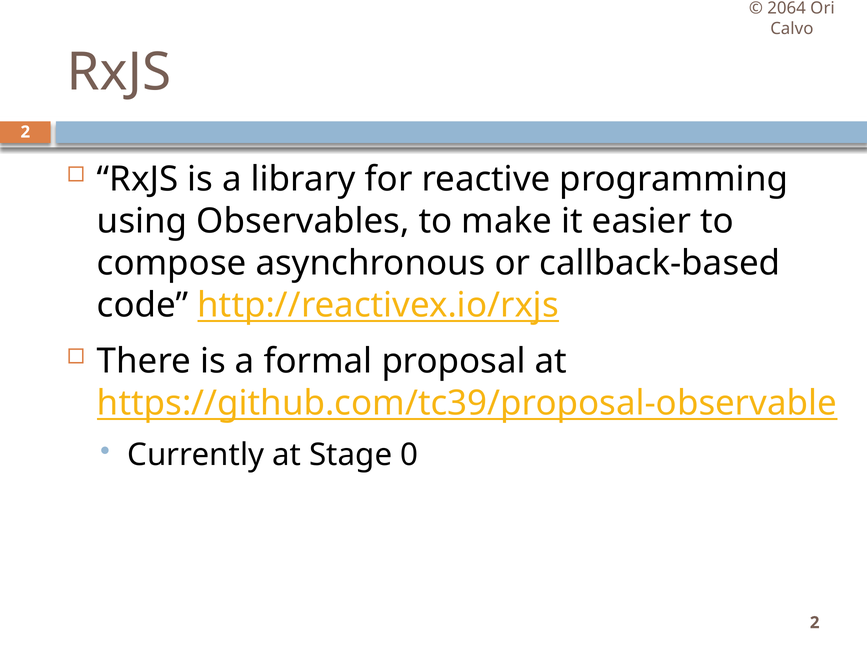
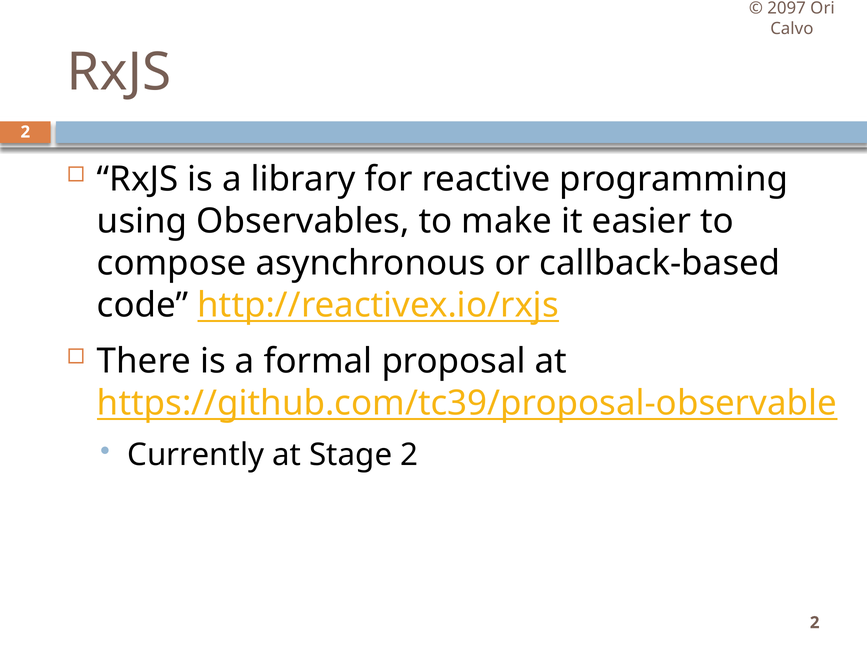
2064: 2064 -> 2097 (787, 8)
Stage 0: 0 -> 2 (409, 455)
